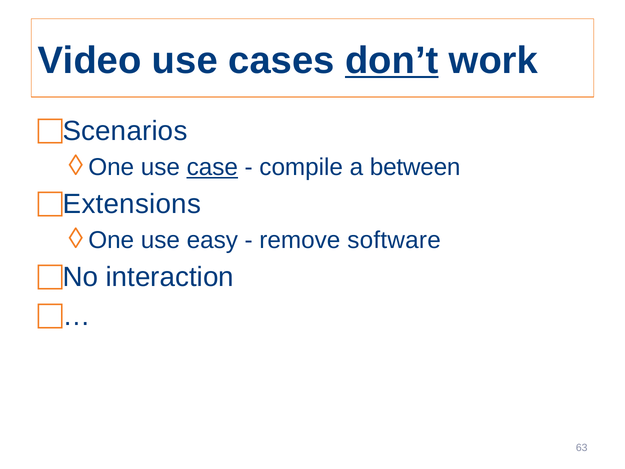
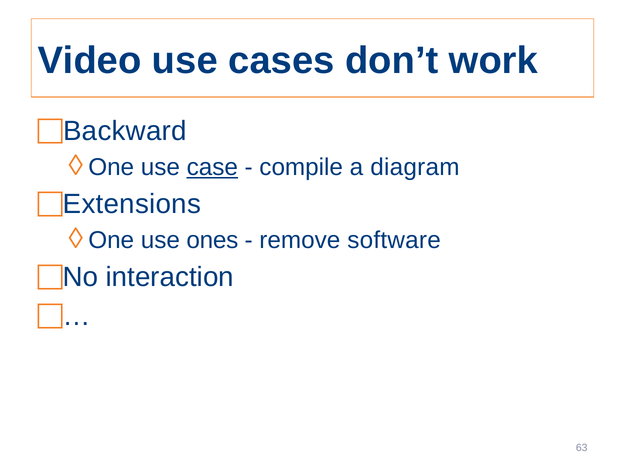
don’t underline: present -> none (392, 61)
Scenarios: Scenarios -> Backward (125, 131)
between: between -> diagram (415, 167)
easy: easy -> ones (212, 240)
